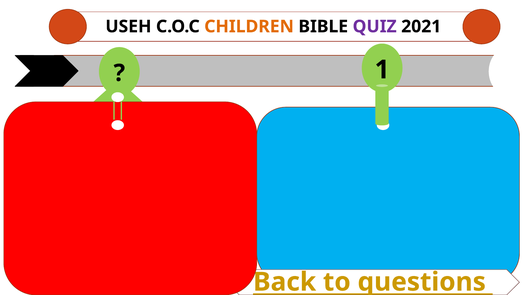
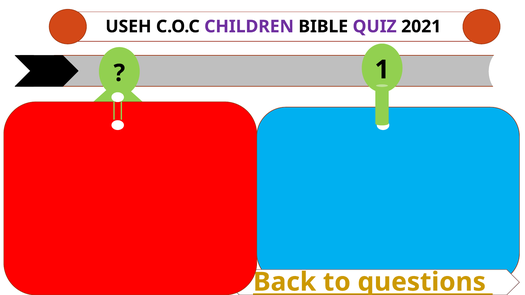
CHILDREN colour: orange -> purple (249, 27)
